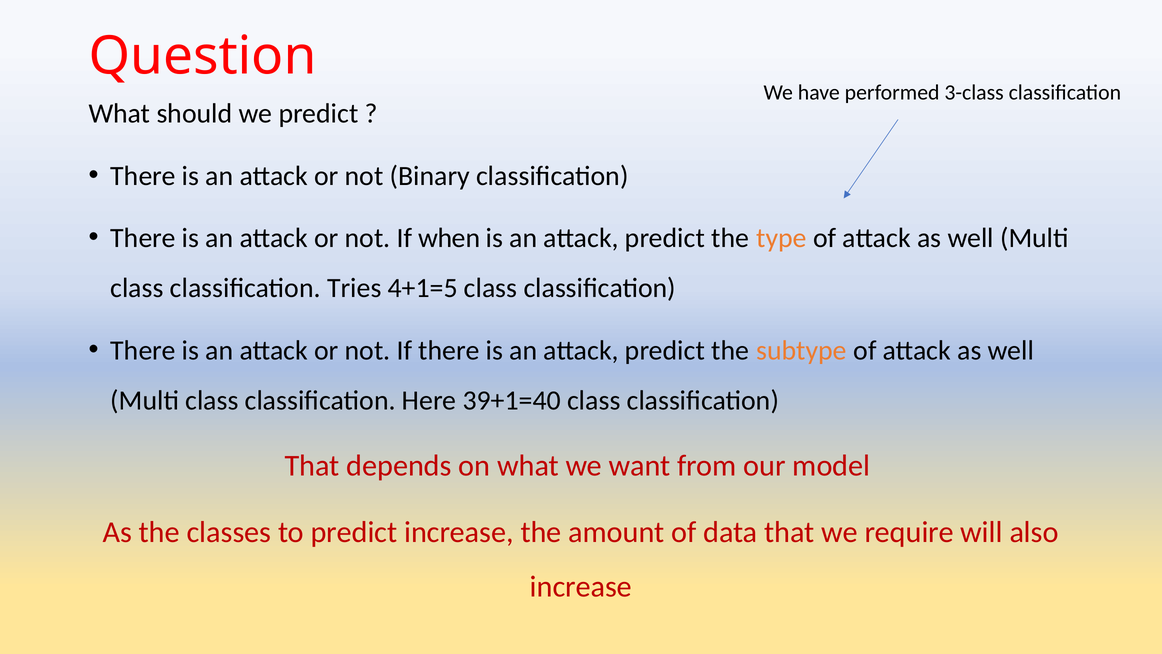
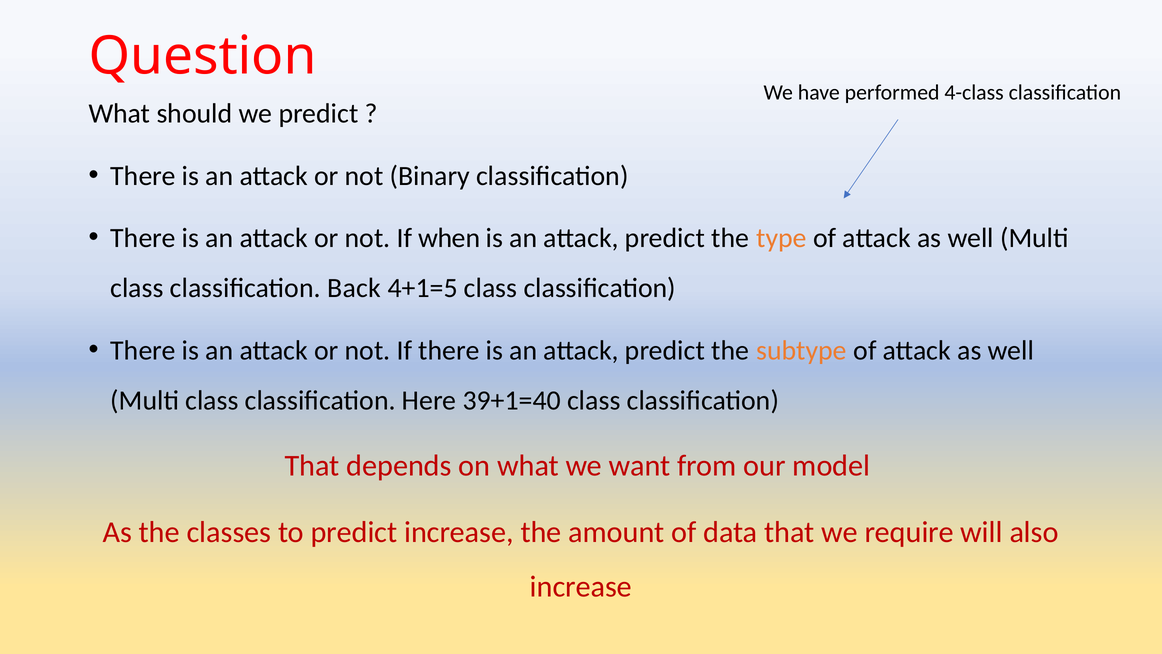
3-class: 3-class -> 4-class (974, 93)
Tries: Tries -> Back (354, 288)
